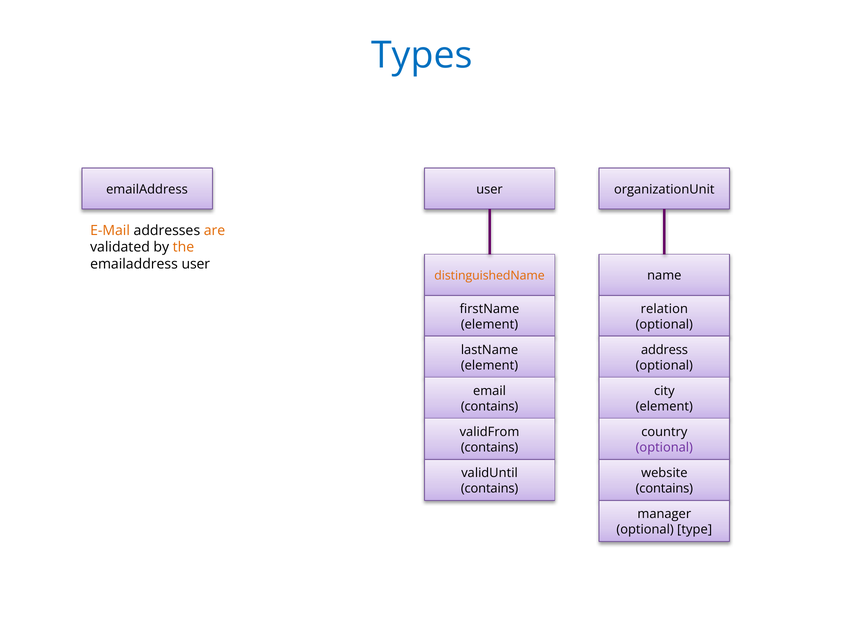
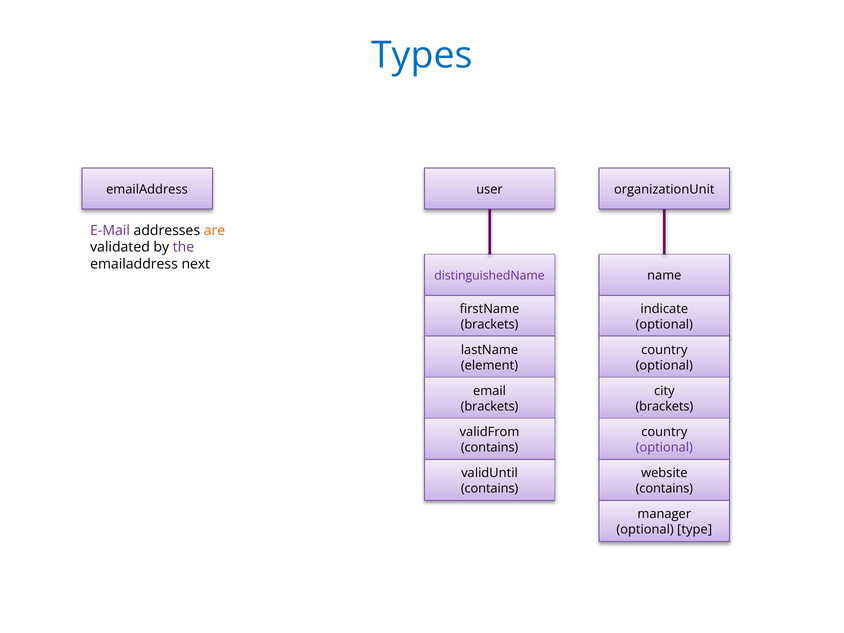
E-Mail colour: orange -> purple (110, 230)
the colour: orange -> purple (183, 247)
emailaddress user: user -> next (196, 264)
distinguishedName colour: orange -> purple (490, 276)
relation: relation -> indicate (664, 309)
element: element -> brackets (490, 325)
address: address -> country (664, 350)
contains: contains -> brackets (490, 406)
element: element -> brackets (664, 406)
